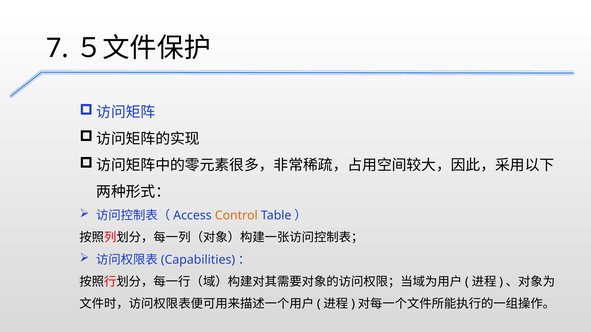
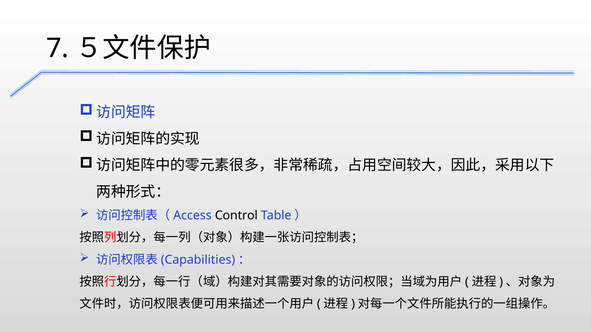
Control colour: orange -> black (236, 216)
